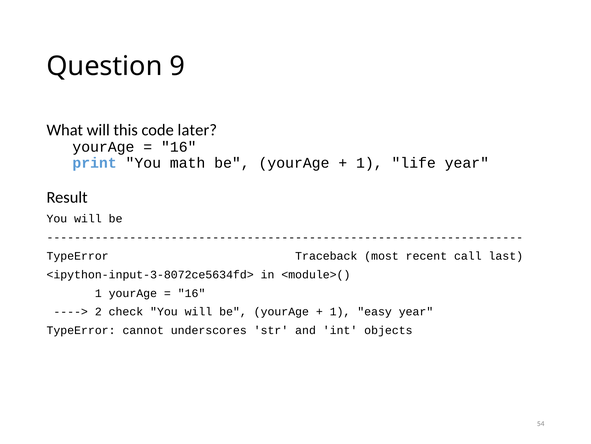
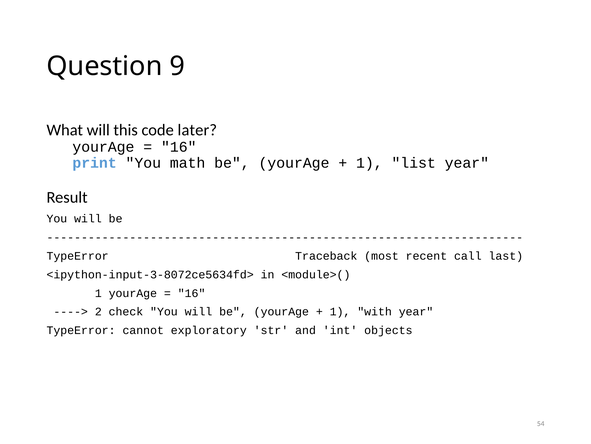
life: life -> list (414, 163)
easy: easy -> with (375, 311)
underscores: underscores -> exploratory (209, 330)
